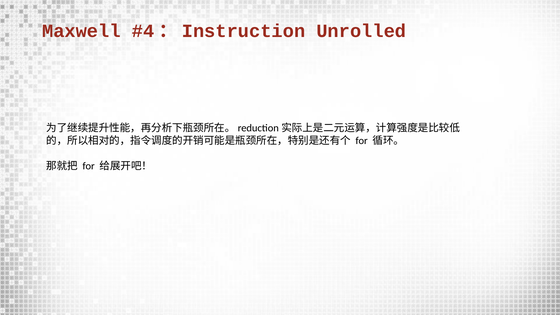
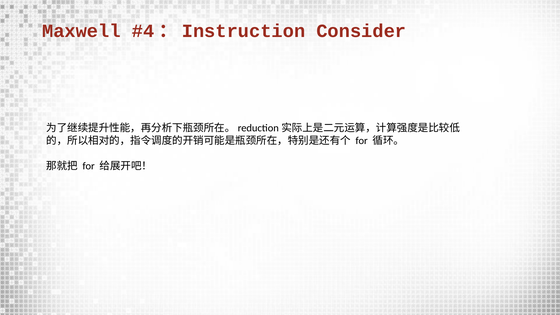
Unrolled: Unrolled -> Consider (361, 31)
